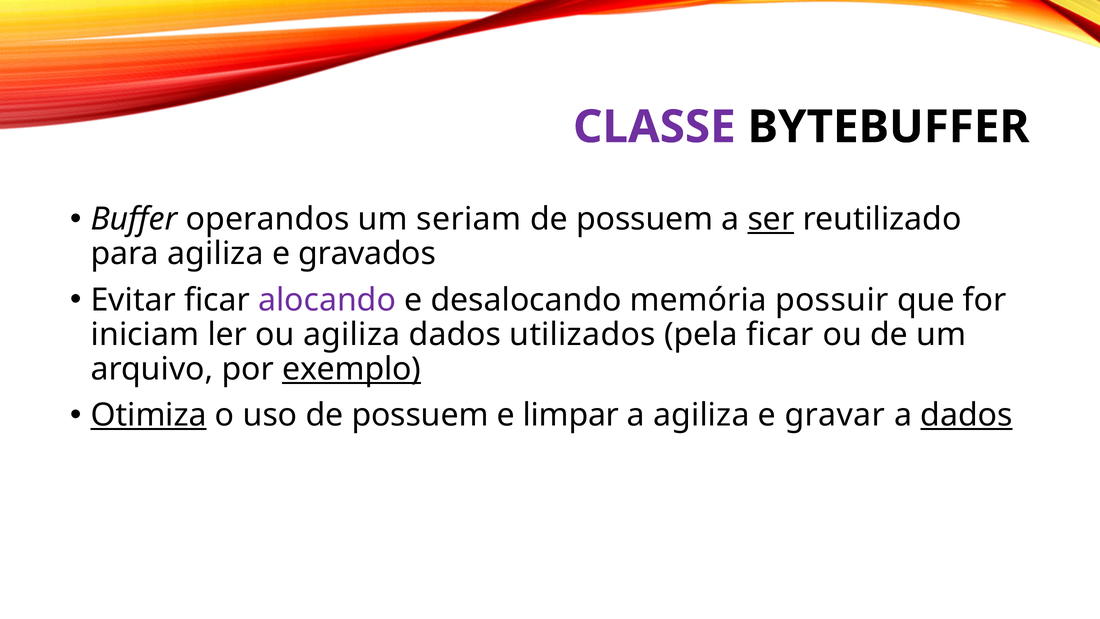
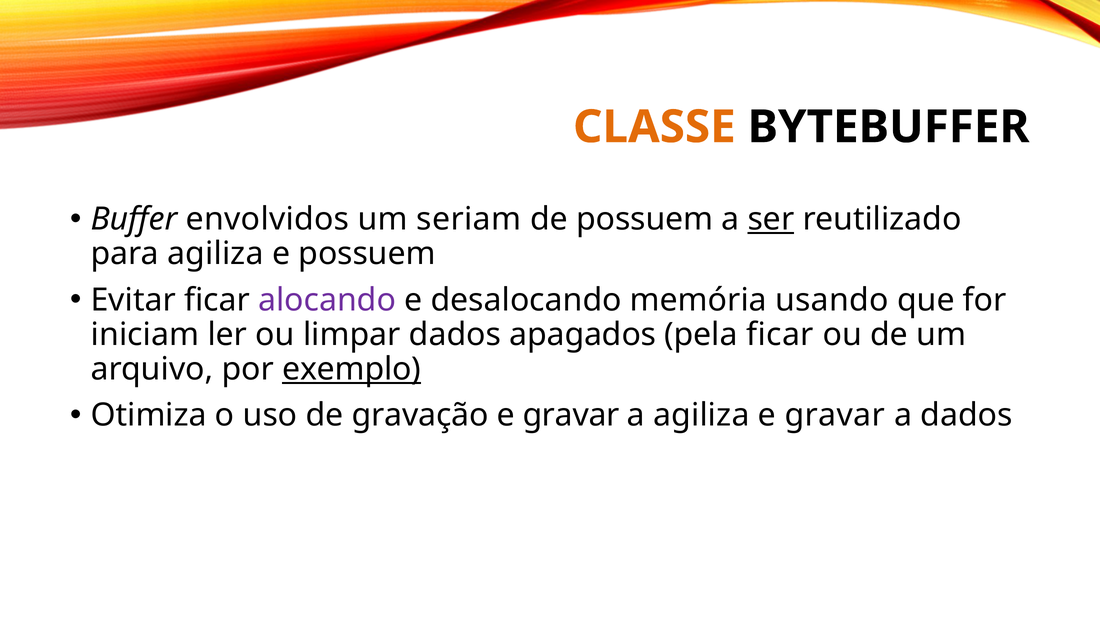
CLASSE colour: purple -> orange (654, 127)
operandos: operandos -> envolvidos (268, 219)
e gravados: gravados -> possuem (367, 254)
possuir: possuir -> usando (832, 300)
ou agiliza: agiliza -> limpar (352, 334)
utilizados: utilizados -> apagados (583, 334)
Otimiza underline: present -> none (149, 415)
uso de possuem: possuem -> gravação (420, 415)
limpar: limpar -> gravar (571, 415)
dados underline: present -> none (966, 415)
